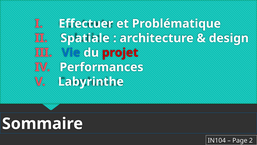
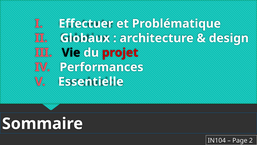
Spatiale: Spatiale -> Globaux (85, 38)
Vie colour: blue -> black (71, 53)
Labyrinthe: Labyrinthe -> Essentielle (91, 81)
